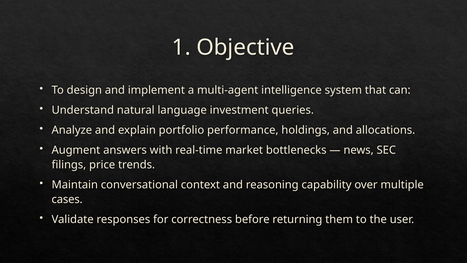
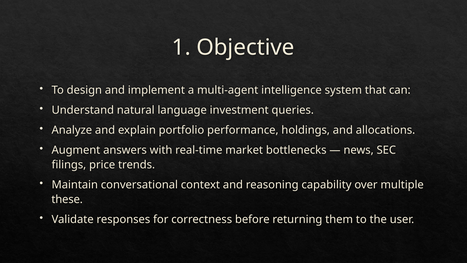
cases: cases -> these (67, 199)
